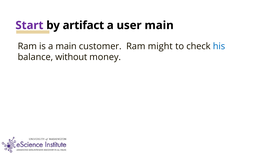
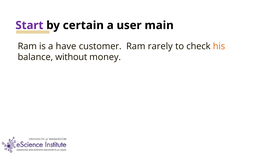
artifact: artifact -> certain (83, 25)
a main: main -> have (66, 46)
might: might -> rarely (160, 46)
his colour: blue -> orange (219, 46)
